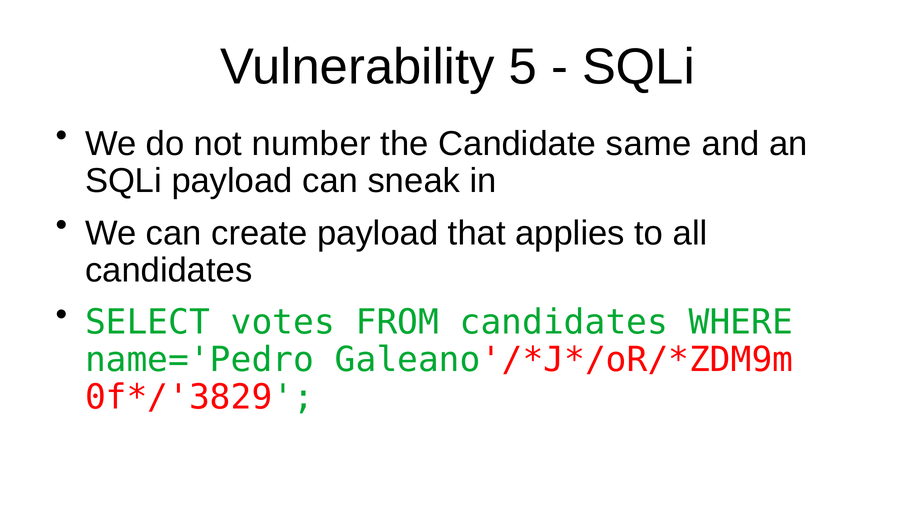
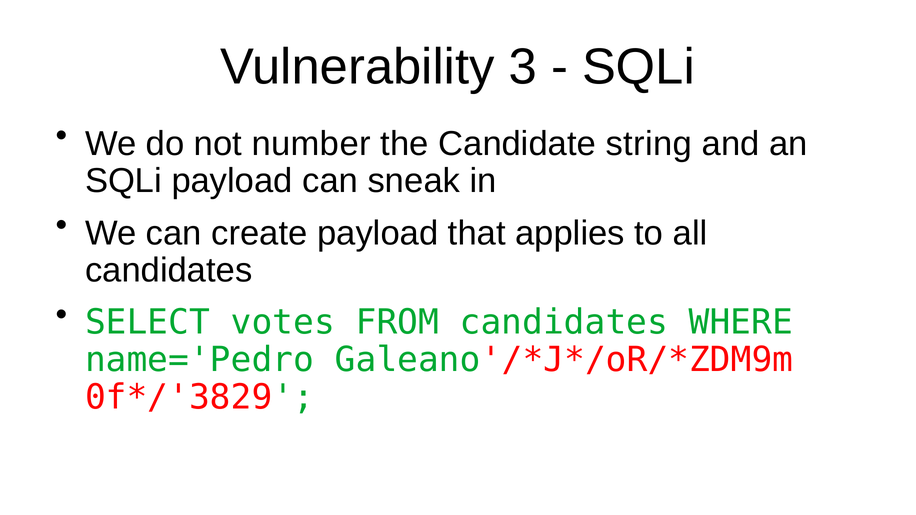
5: 5 -> 3 (523, 67)
same: same -> string (649, 144)
